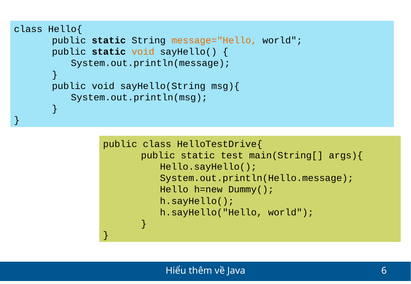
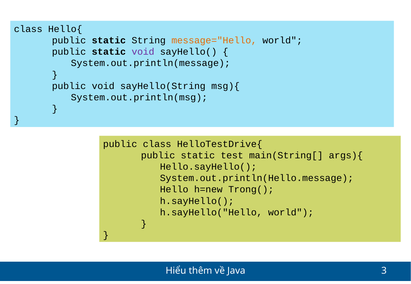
void colour: orange -> purple (143, 52)
Dummy(: Dummy( -> Trong( (251, 190)
6: 6 -> 3 (384, 271)
